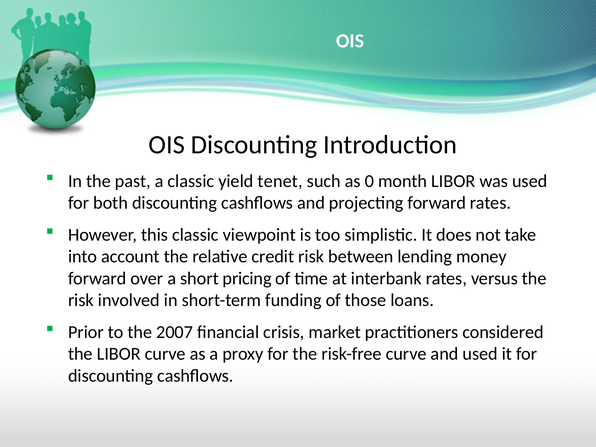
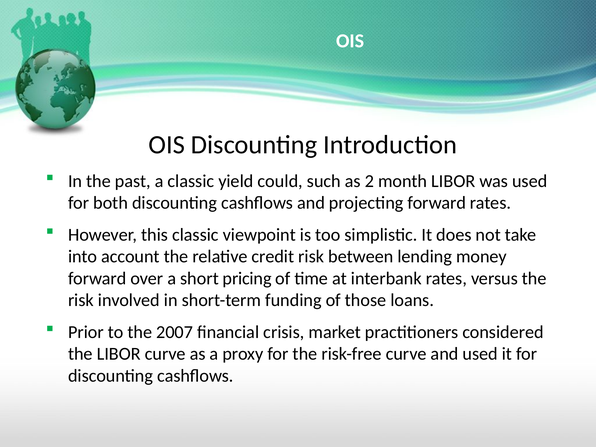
tenet: tenet -> could (280, 181)
0: 0 -> 2 (369, 181)
